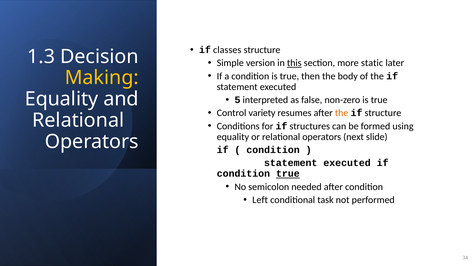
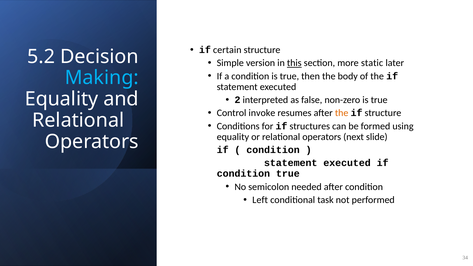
classes: classes -> certain (227, 50)
1.3: 1.3 -> 5.2 (41, 57)
Making colour: yellow -> light blue (102, 78)
5: 5 -> 2 (237, 100)
variety: variety -> invoke (262, 113)
true underline: present -> none (288, 174)
